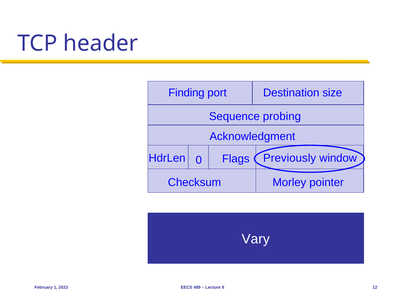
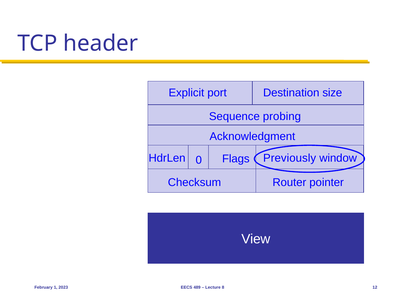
Finding: Finding -> Explicit (186, 93)
Morley: Morley -> Router (289, 182)
Vary: Vary -> View (256, 239)
